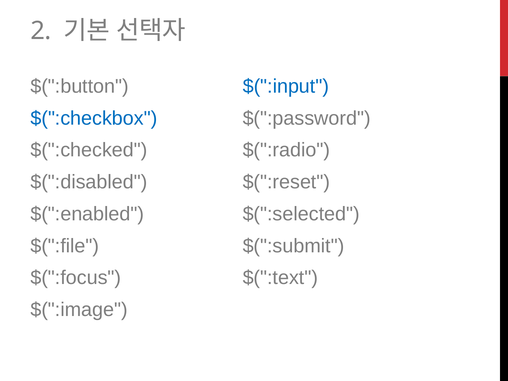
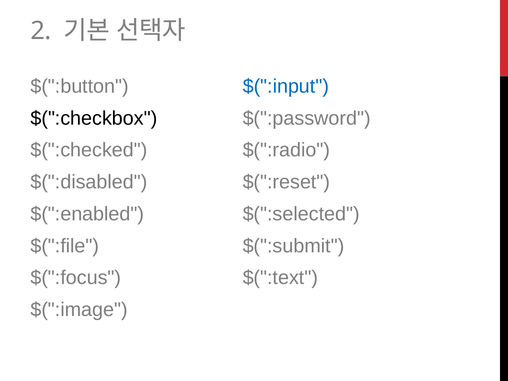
$(":checkbox colour: blue -> black (94, 118)
